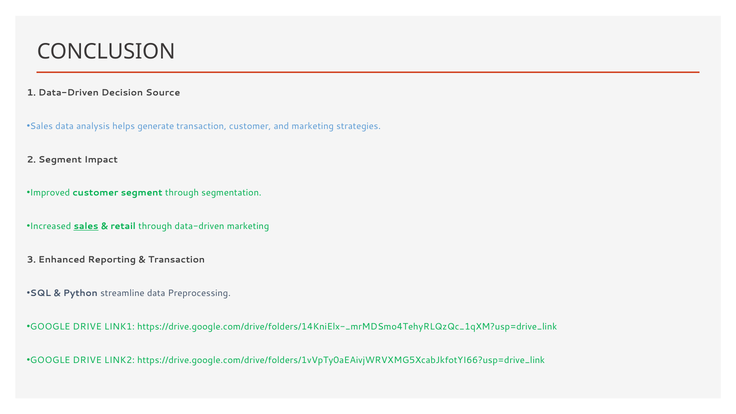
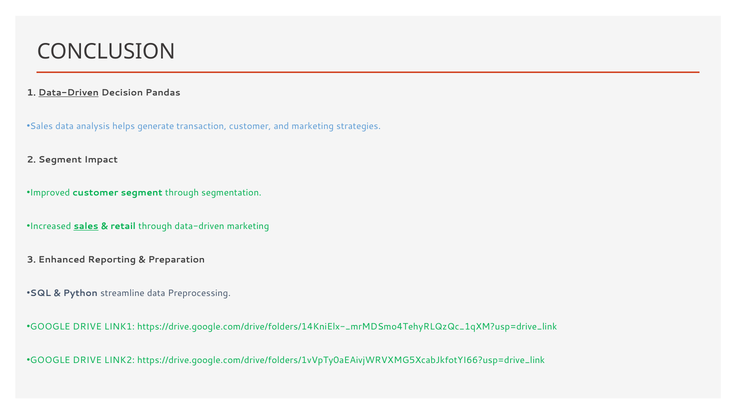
Data-Driven underline: none -> present (69, 93)
Source: Source -> Pandas (163, 93)
Transaction: Transaction -> Preparation (177, 260)
